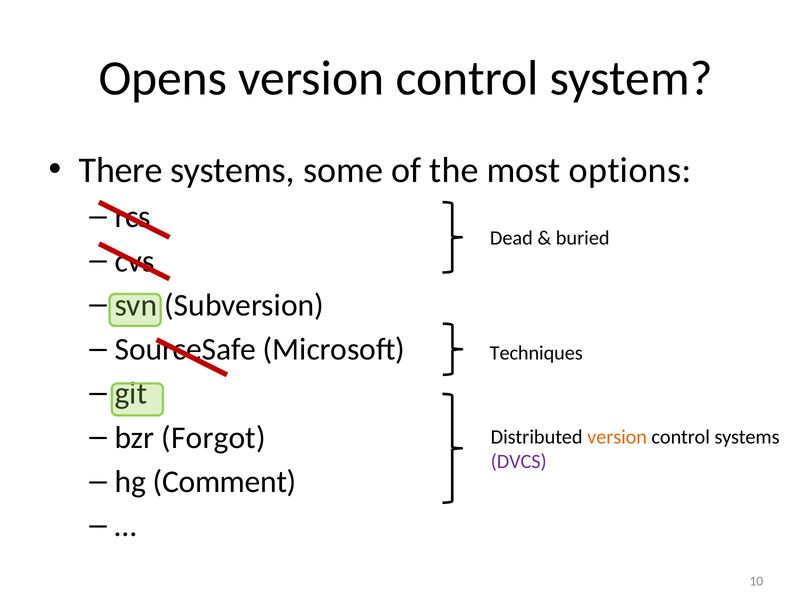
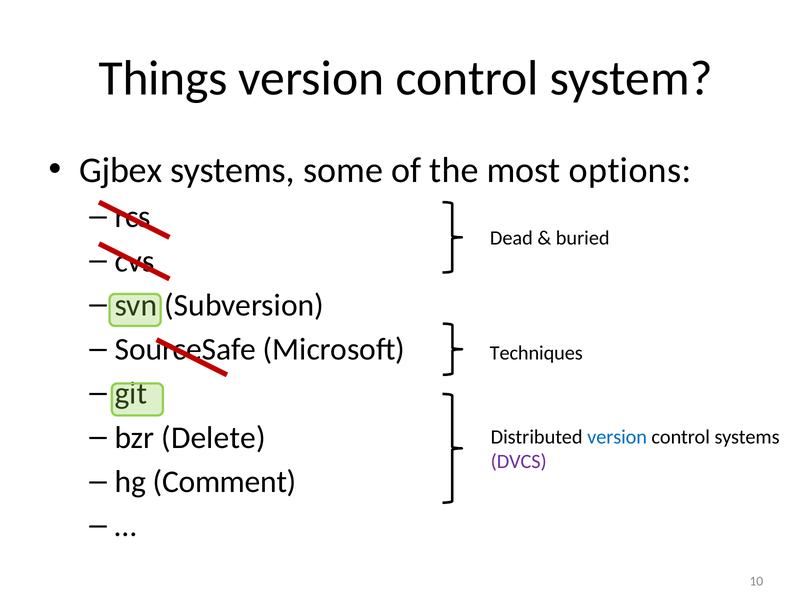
Opens: Opens -> Things (163, 79)
There: There -> Gjbex (121, 170)
Forgot: Forgot -> Delete (214, 438)
version colour: orange -> blue (617, 437)
